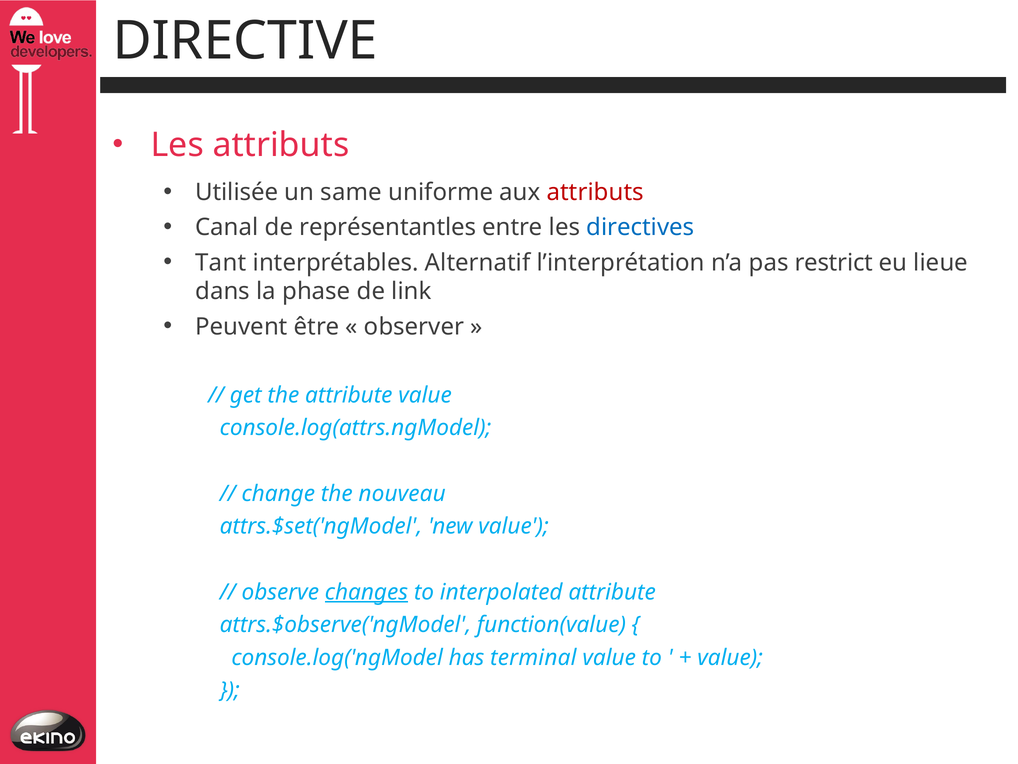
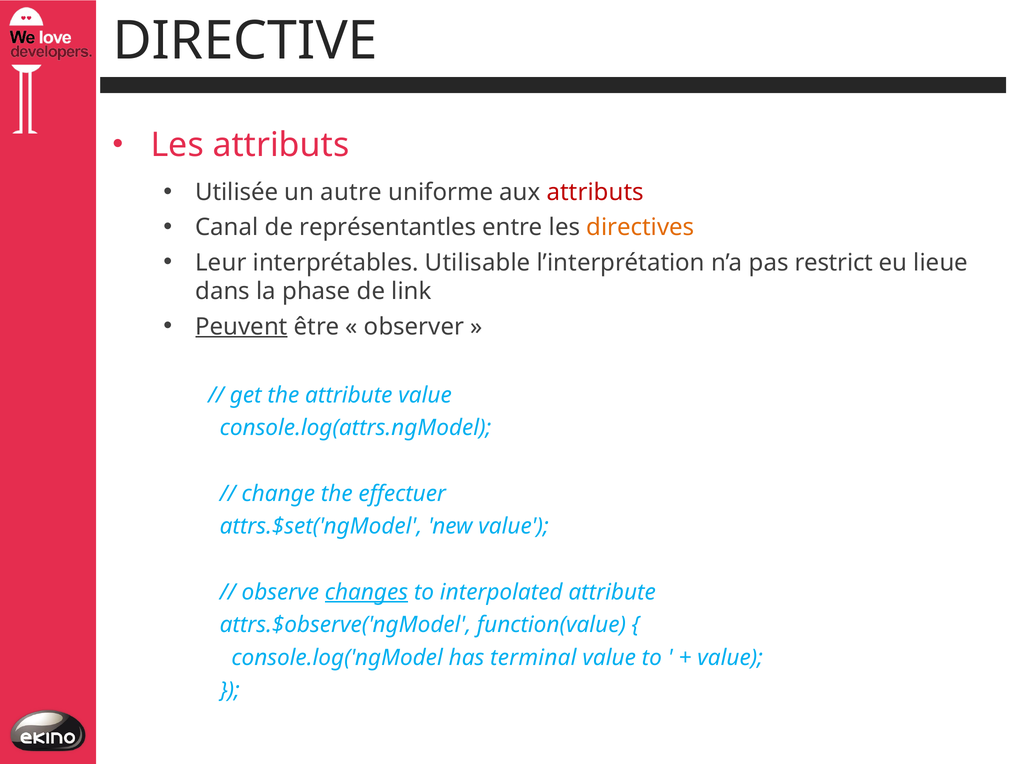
same: same -> autre (351, 192)
directives colour: blue -> orange (640, 227)
Tant: Tant -> Leur (221, 262)
Alternatif: Alternatif -> Utilisable (478, 262)
Peuvent underline: none -> present (241, 326)
nouveau: nouveau -> effectuer (402, 493)
